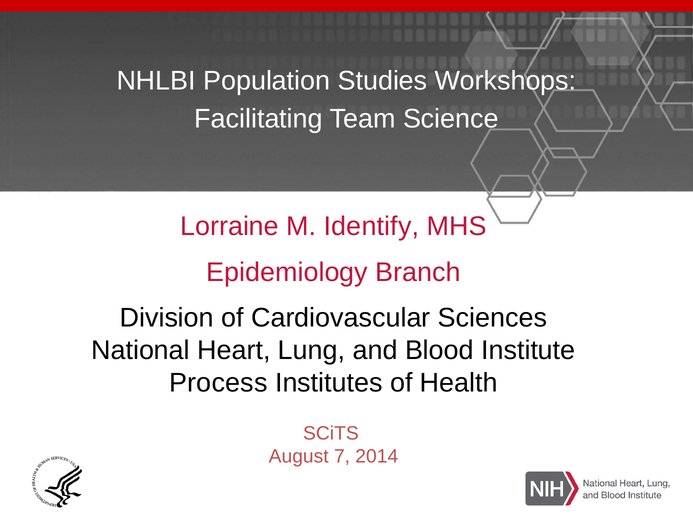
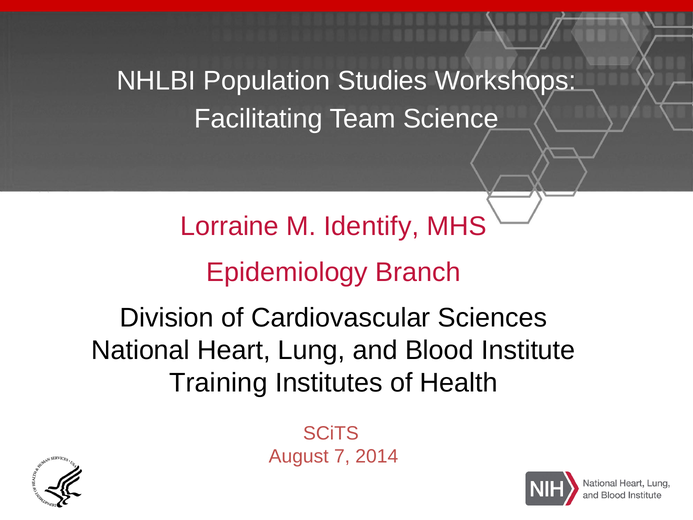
Process: Process -> Training (218, 383)
